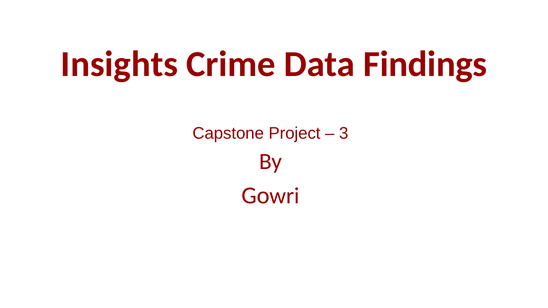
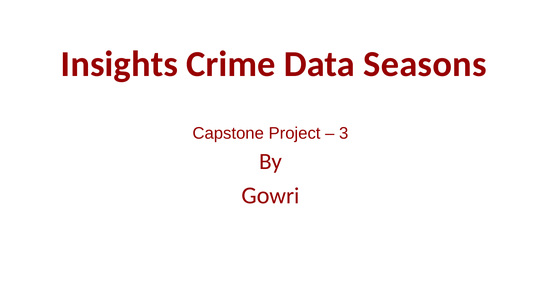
Findings: Findings -> Seasons (425, 64)
